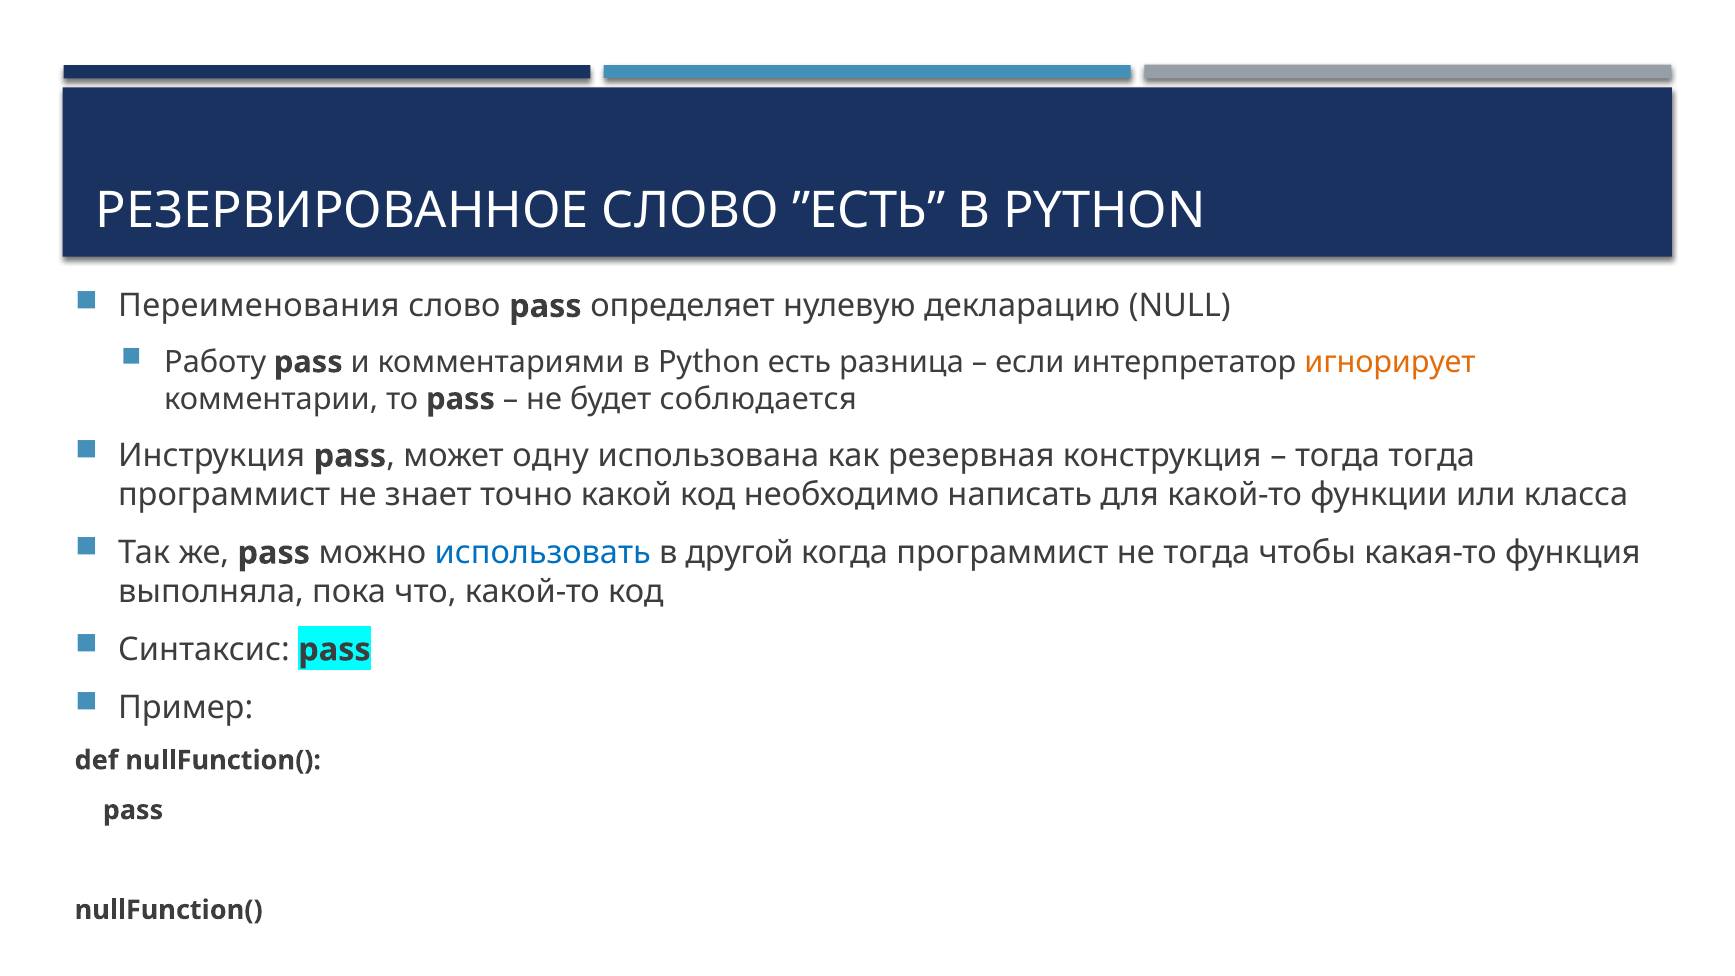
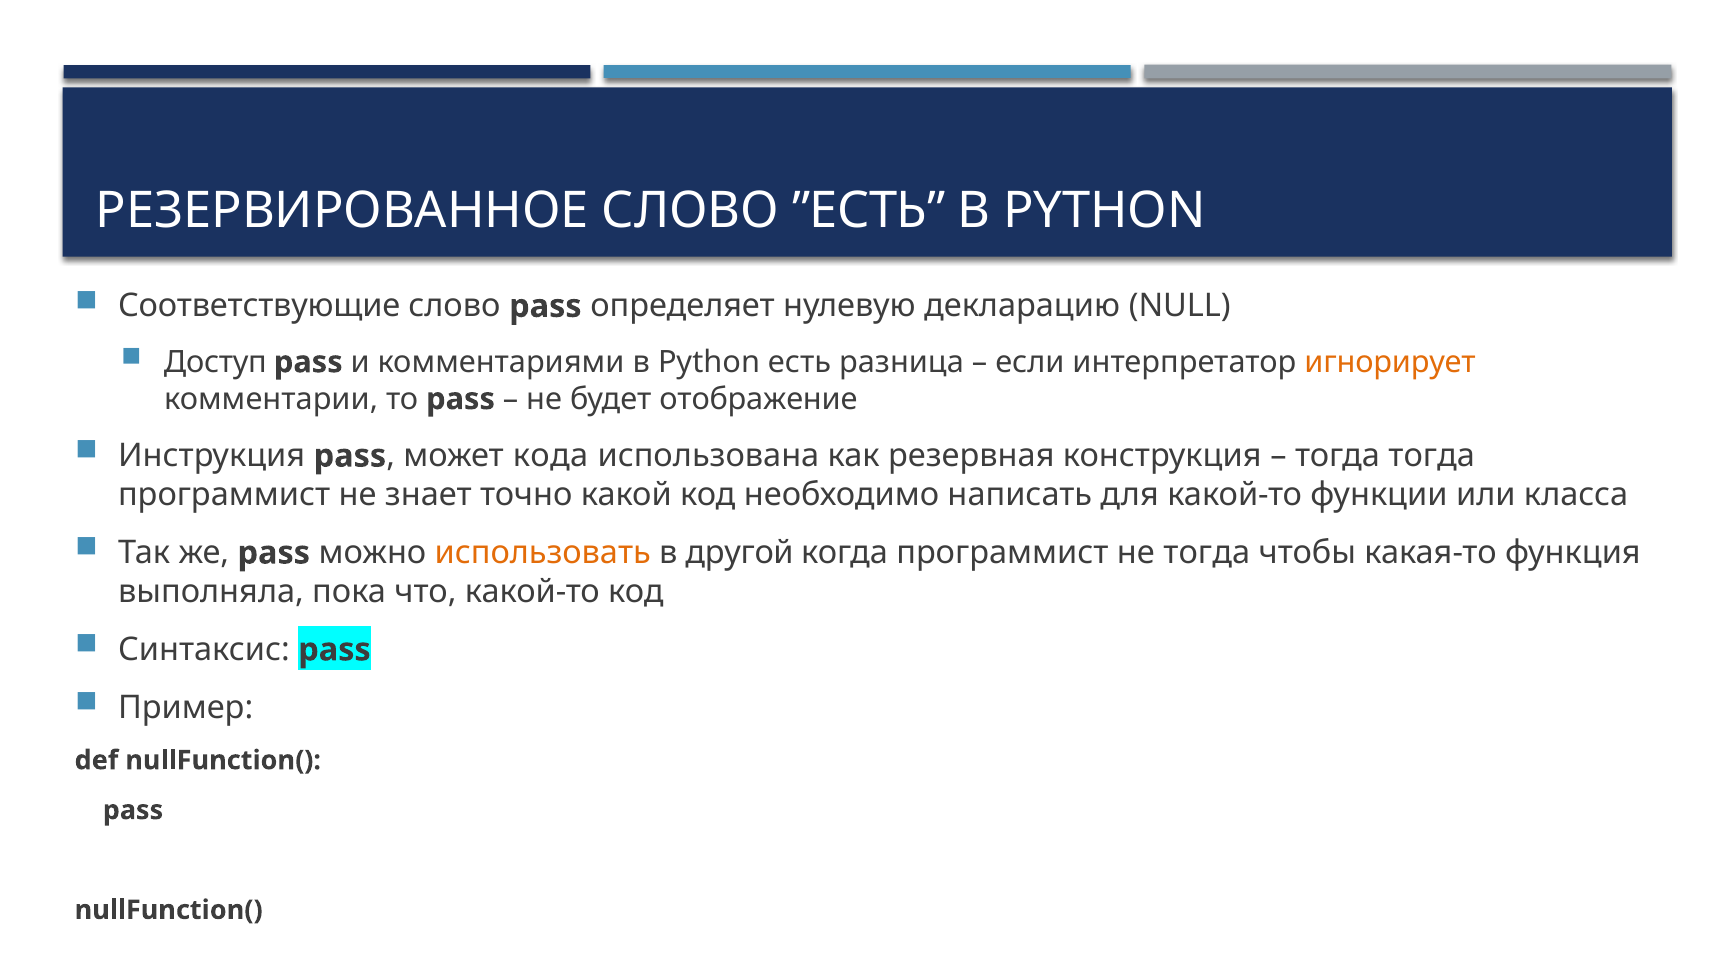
Переименования: Переименования -> Соответствующие (259, 306)
Работу: Работу -> Доступ (215, 362)
соблюдается: соблюдается -> отображение (758, 399)
одну: одну -> кода (551, 456)
использовать colour: blue -> orange (543, 553)
